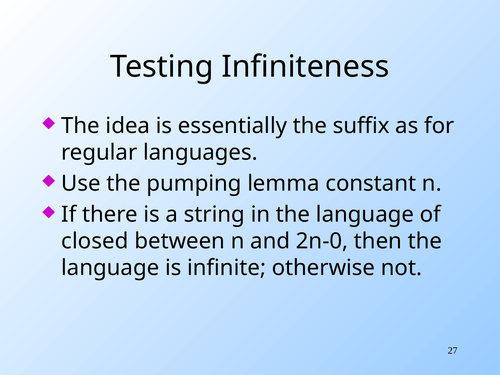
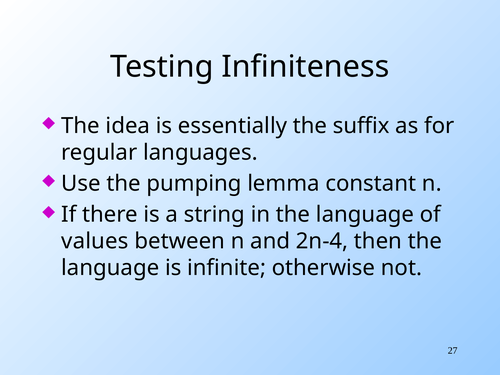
closed: closed -> values (95, 241)
2n-0: 2n-0 -> 2n-4 (322, 241)
